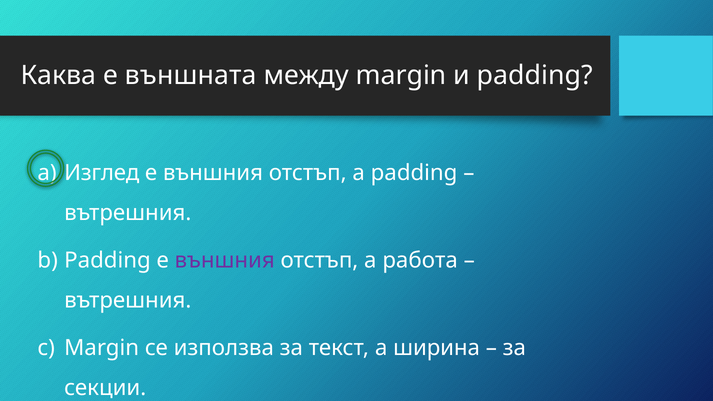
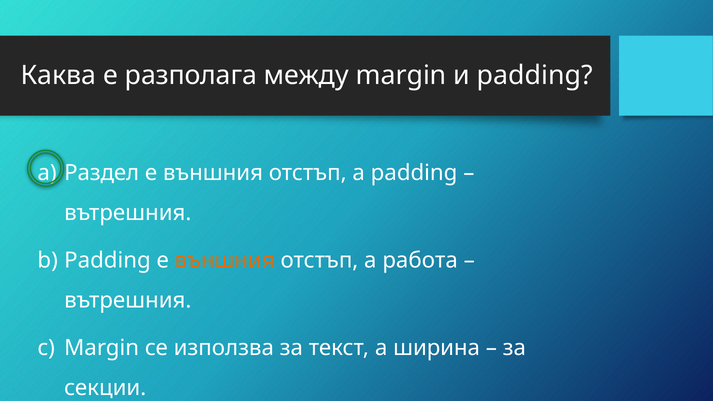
външната: външната -> разполага (191, 75)
Изглед: Изглед -> Раздел (102, 173)
външния colour: purple -> orange (225, 260)
